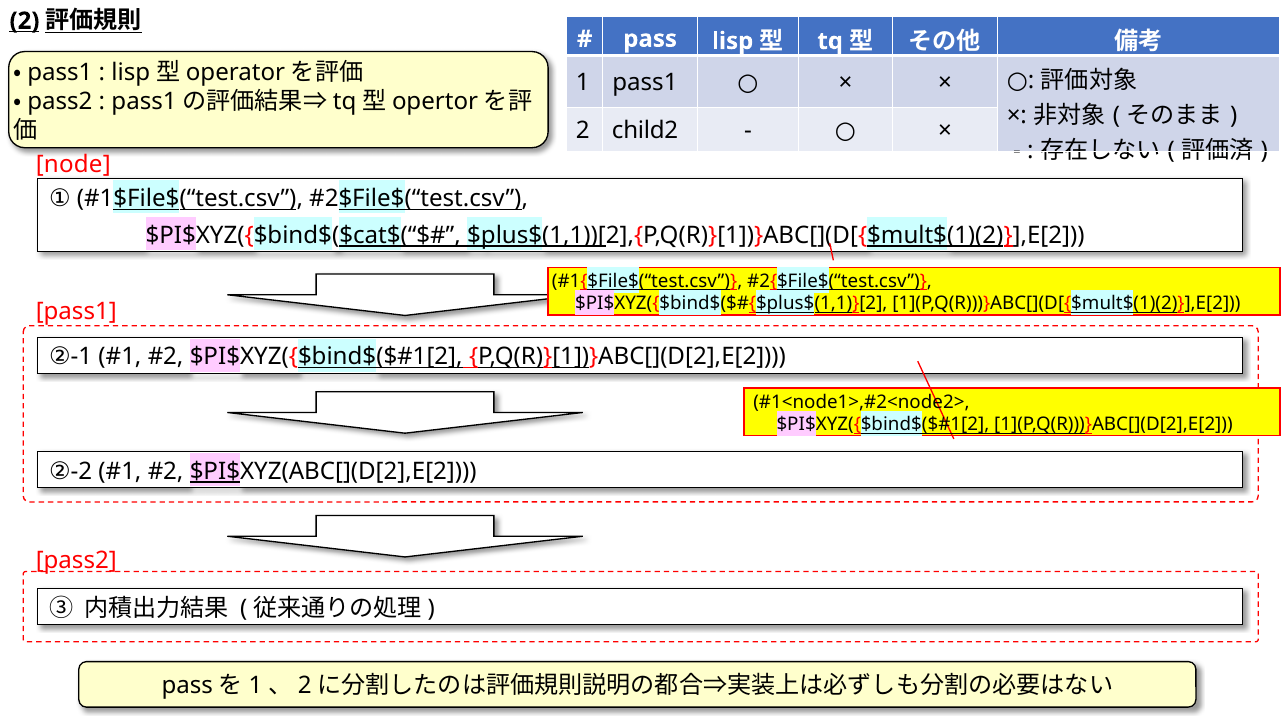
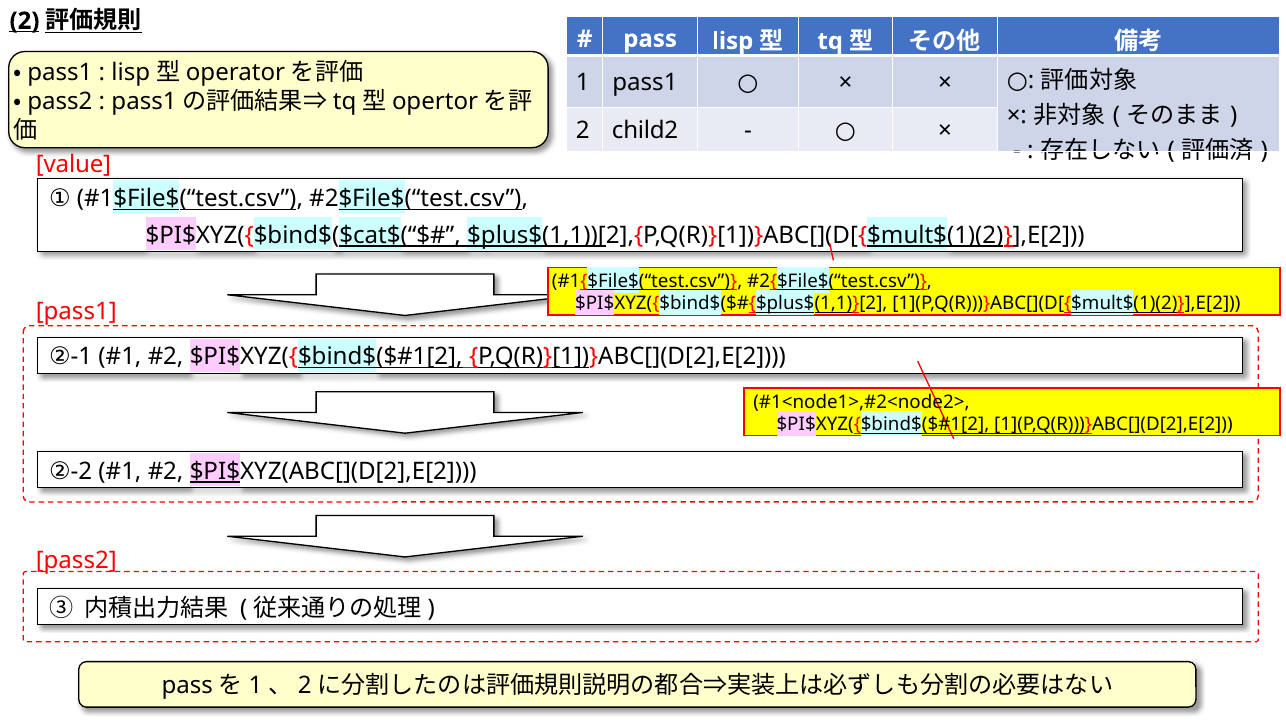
node: node -> value (73, 164)
